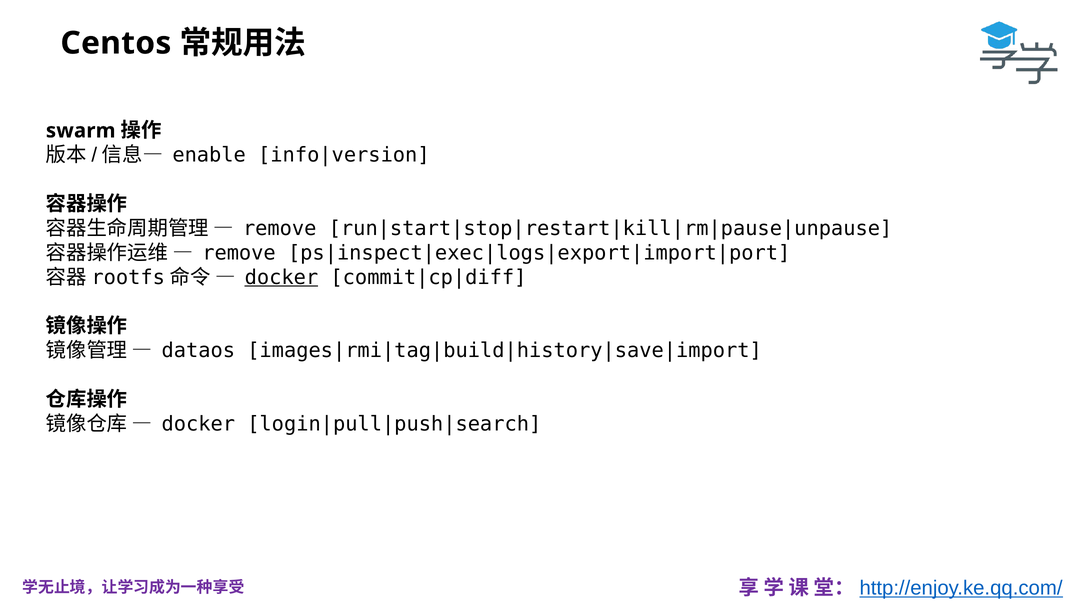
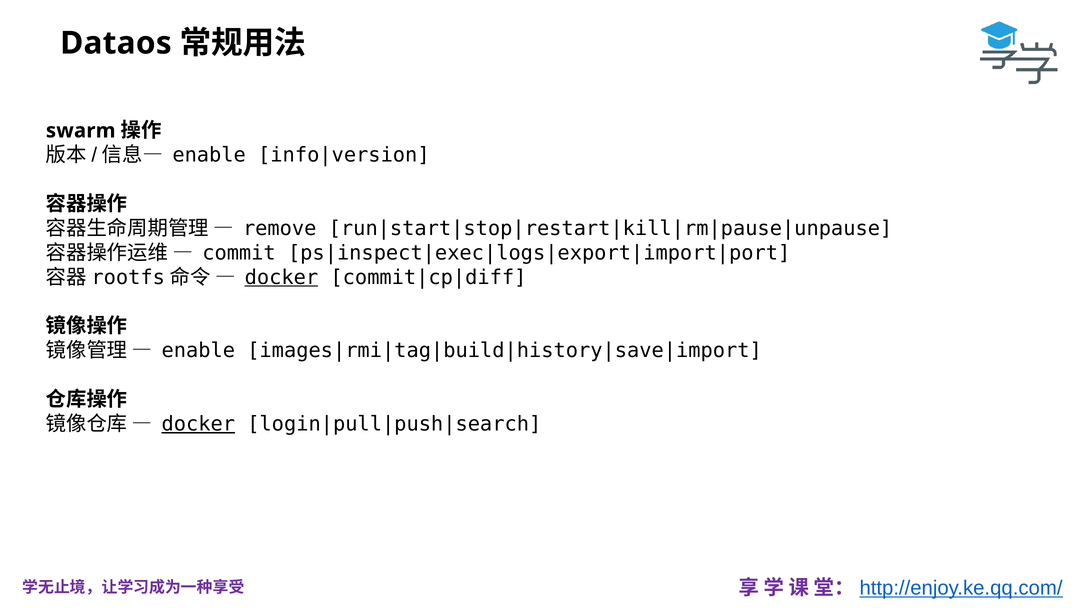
Centos: Centos -> Dataos (116, 43)
remove: remove -> commit (239, 253)
dataos: dataos -> enable (198, 351)
docker underline: none -> present (198, 424)
